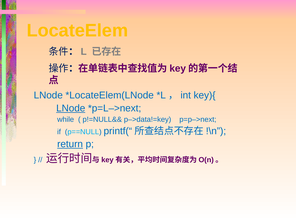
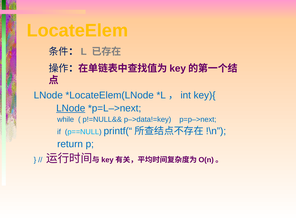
return underline: present -> none (70, 144)
